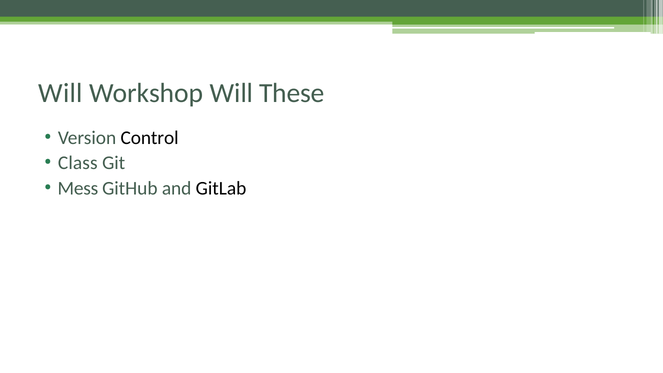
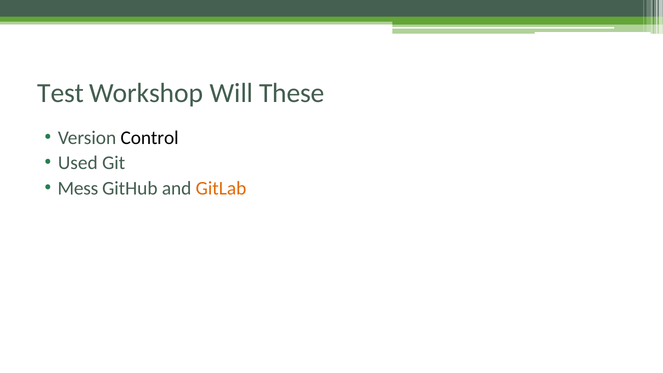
Will: Will -> Test (61, 93)
Class: Class -> Used (78, 163)
GitLab colour: black -> orange (221, 188)
